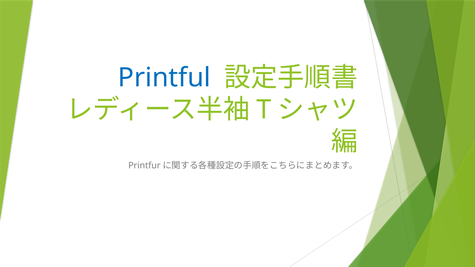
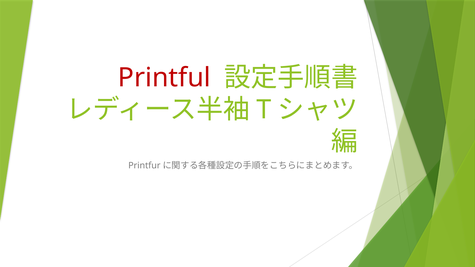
Printful colour: blue -> red (164, 78)
